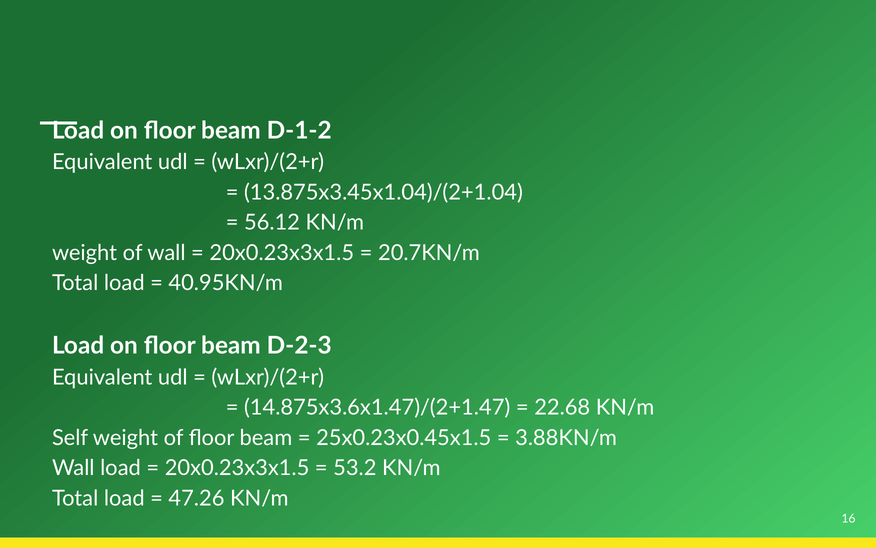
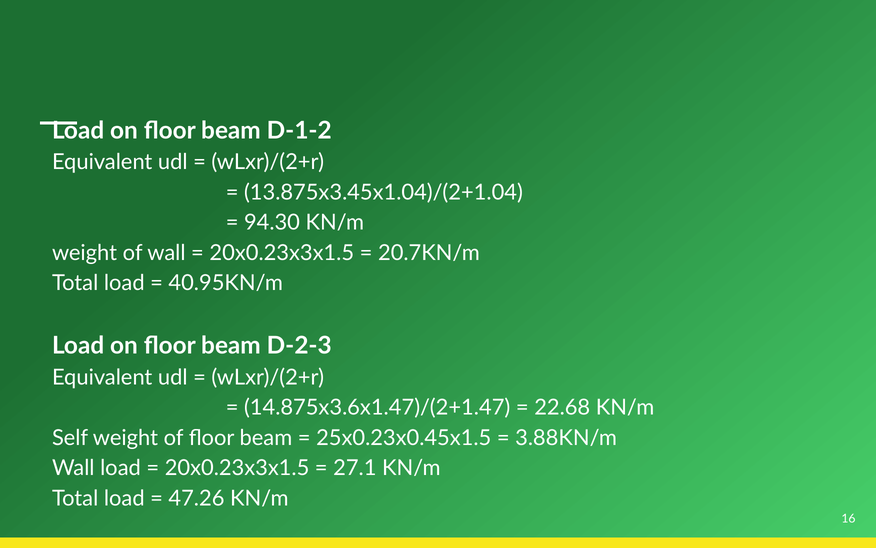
56.12: 56.12 -> 94.30 (272, 223)
53.2: 53.2 -> 27.1 (355, 468)
